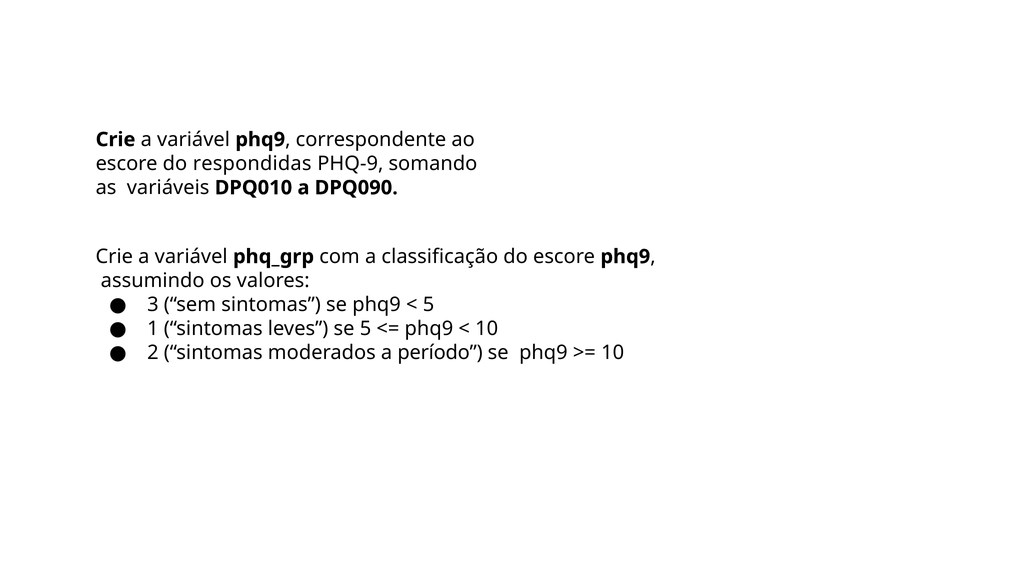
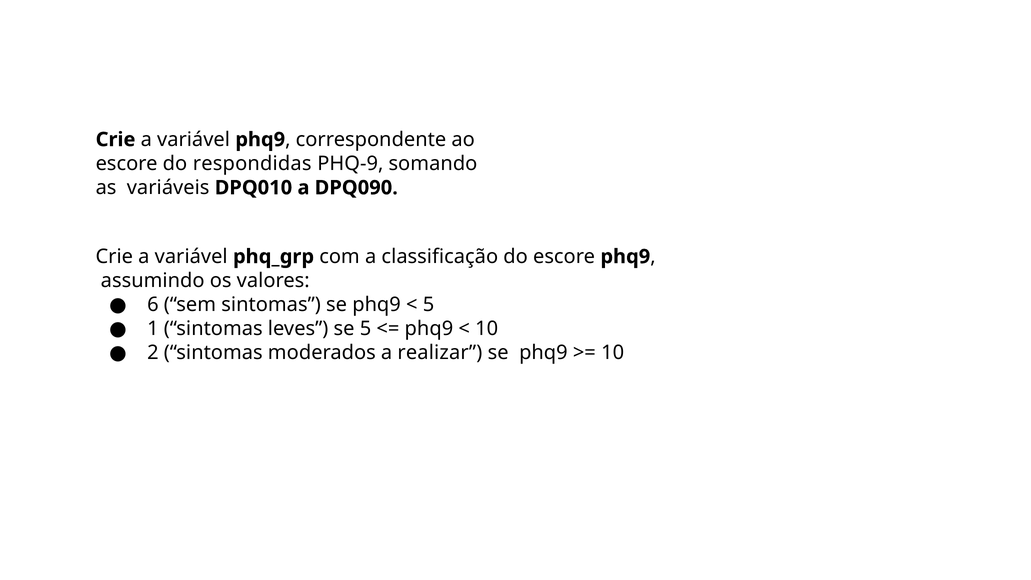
3: 3 -> 6 (153, 305)
período: período -> realizar (440, 353)
